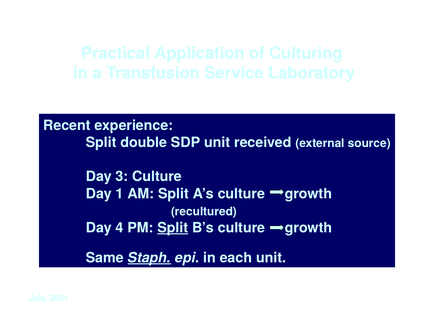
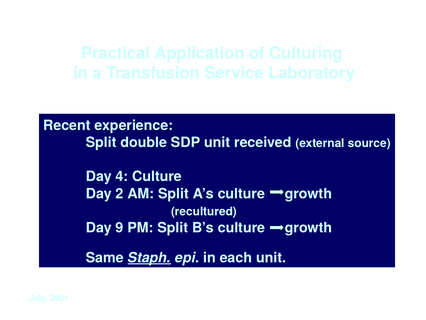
3: 3 -> 4 (122, 176)
1: 1 -> 2 (120, 193)
4: 4 -> 9 (120, 227)
Split underline: present -> none (173, 227)
